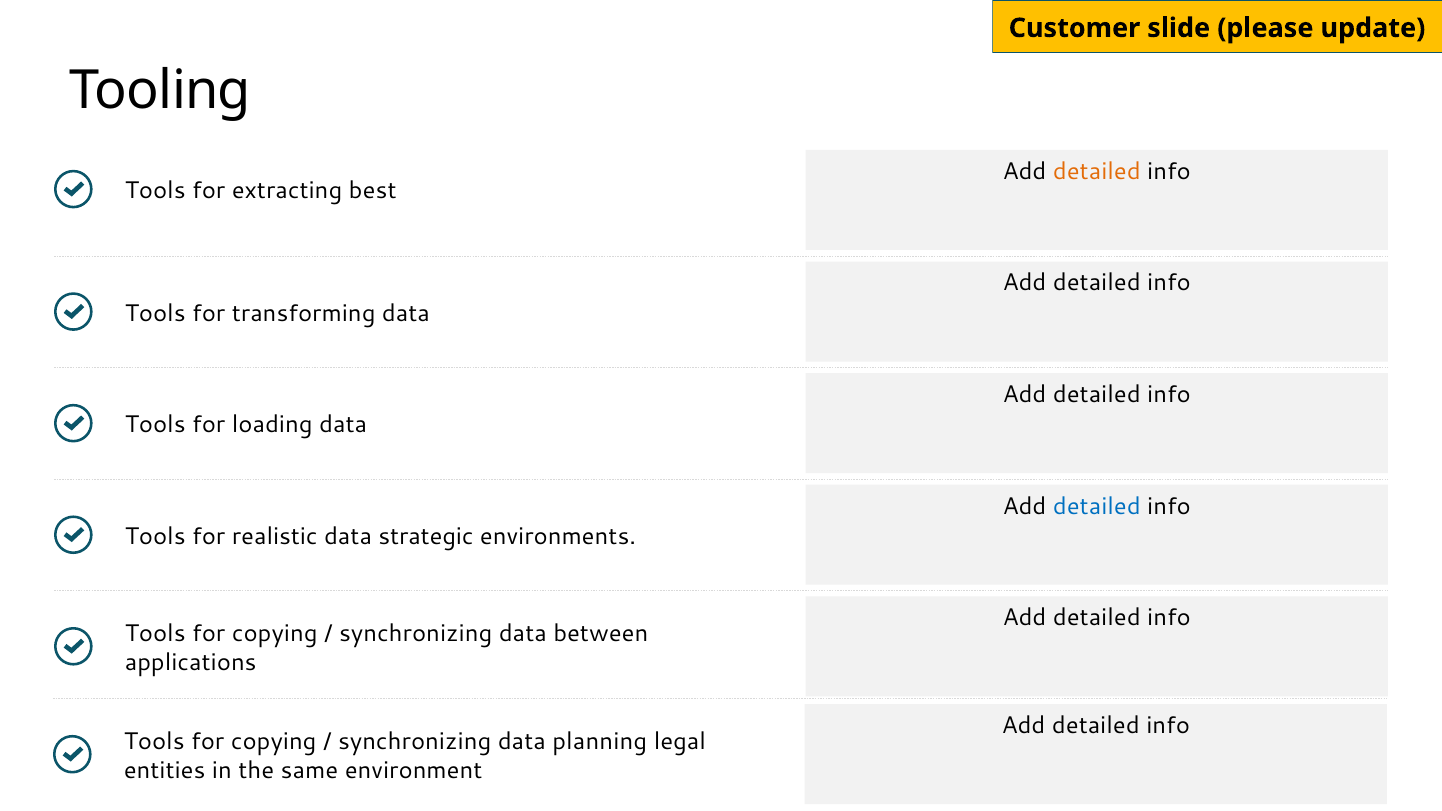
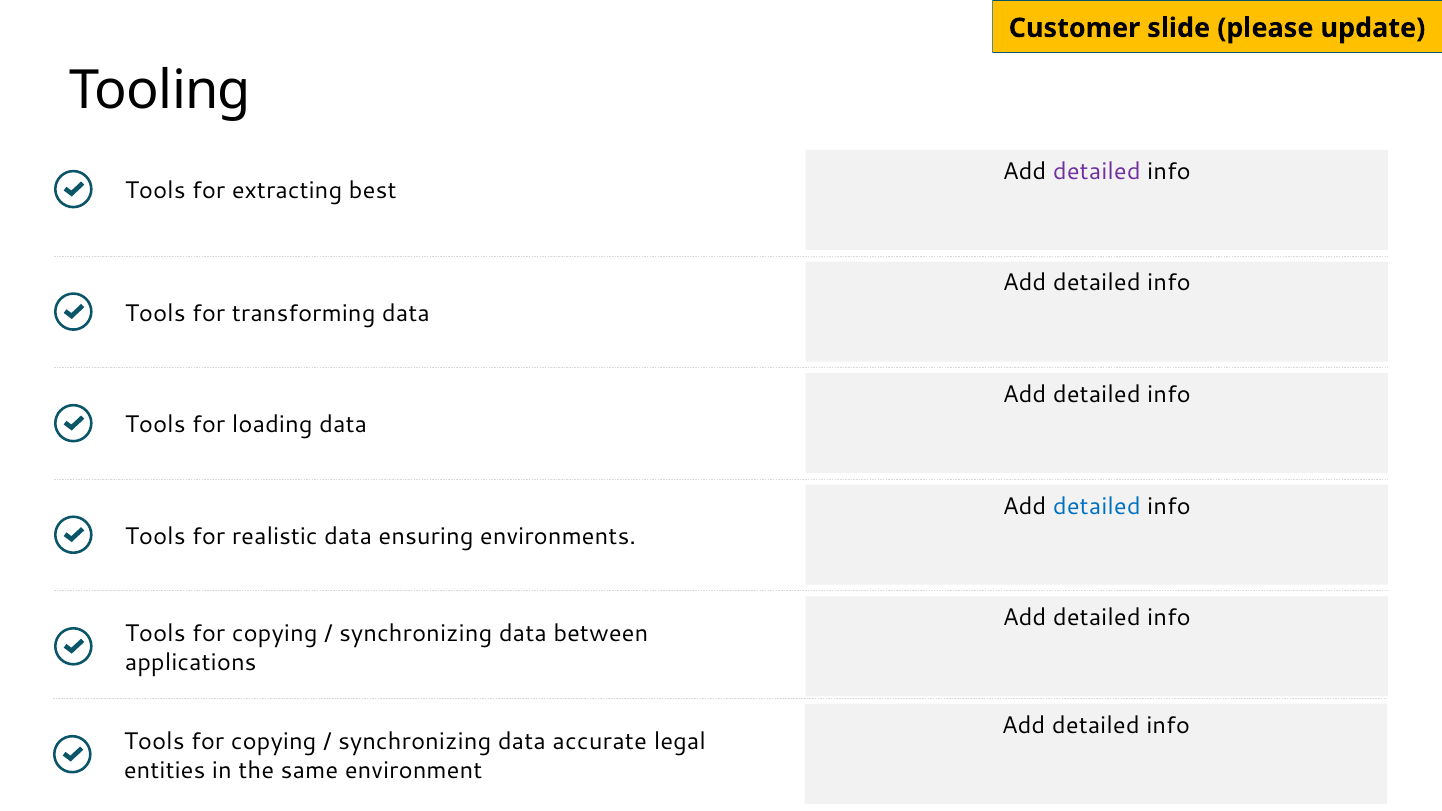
detailed colour: orange -> purple (1097, 171)
strategic: strategic -> ensuring (426, 536)
planning: planning -> accurate (600, 742)
